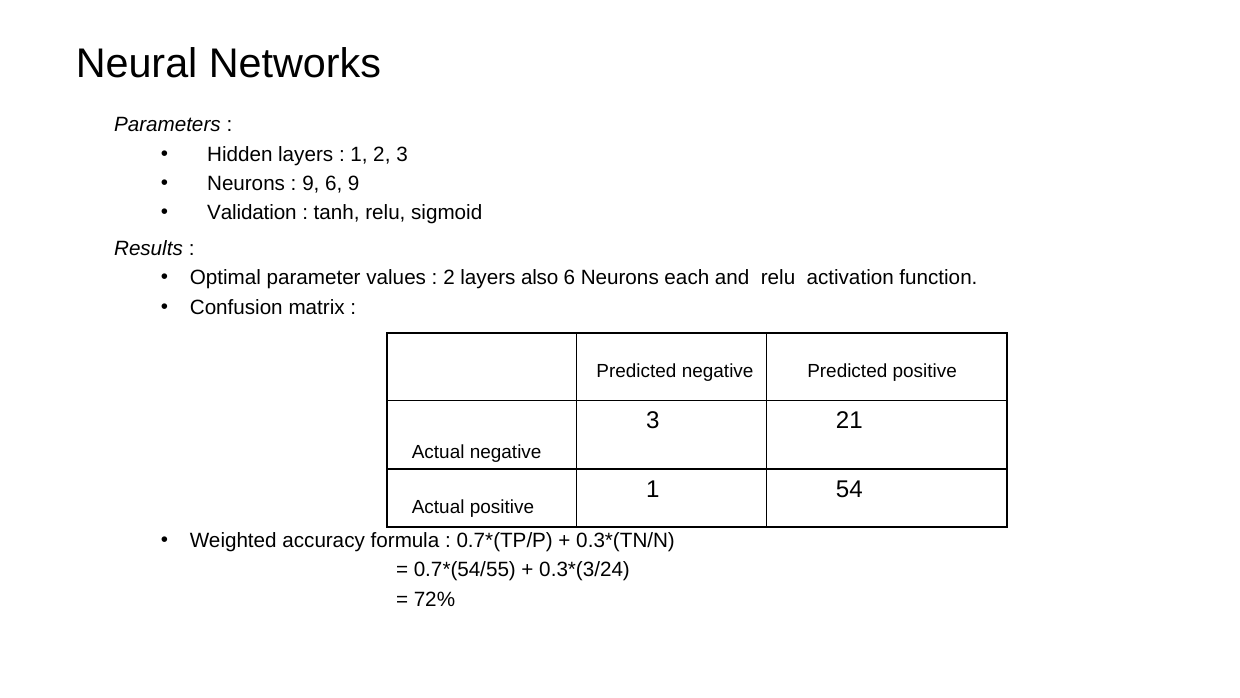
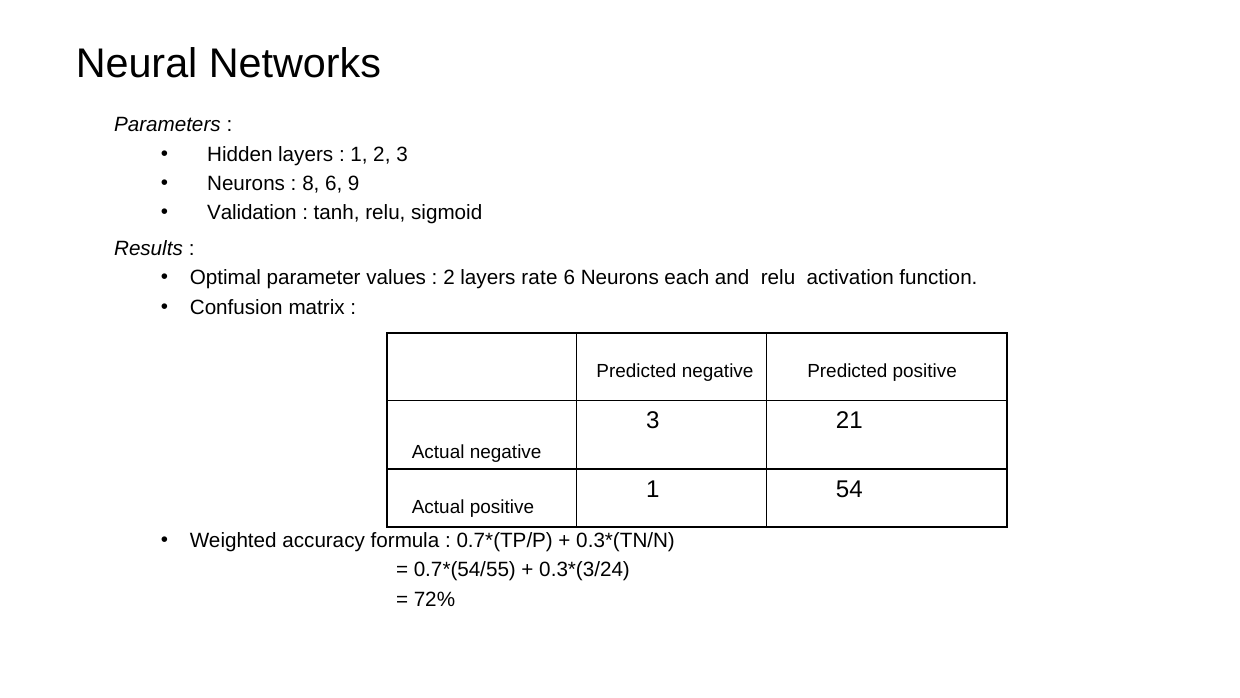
9: 9 -> 8 (311, 183)
also: also -> rate (539, 278)
